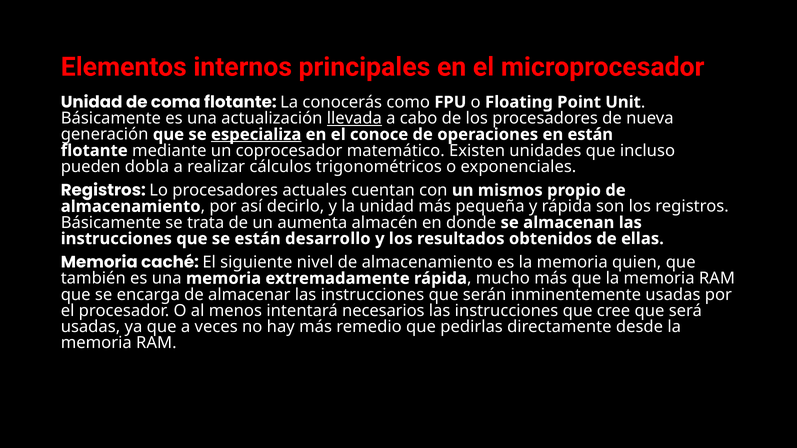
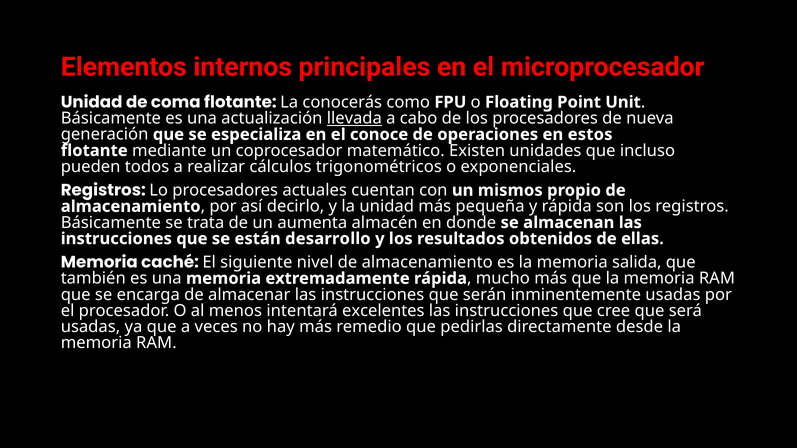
especializa underline: present -> none (256, 135)
en están: están -> estos (590, 135)
dobla: dobla -> todos (147, 167)
quien: quien -> salida (637, 262)
necesarios: necesarios -> excelentes (383, 311)
